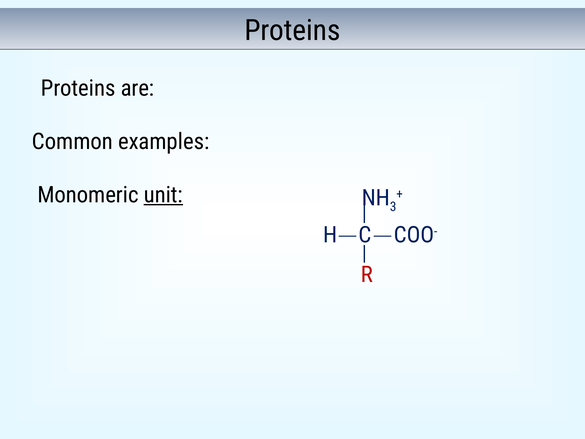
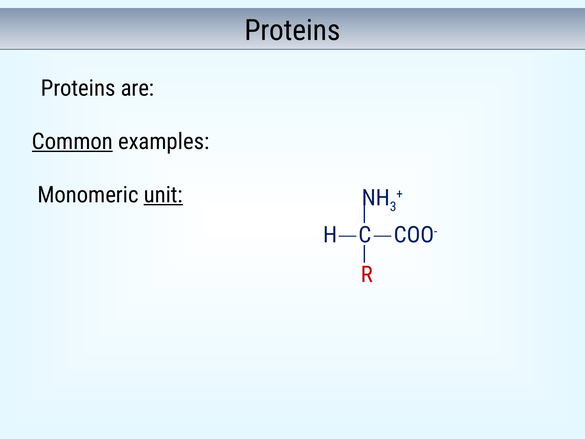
Common underline: none -> present (72, 142)
